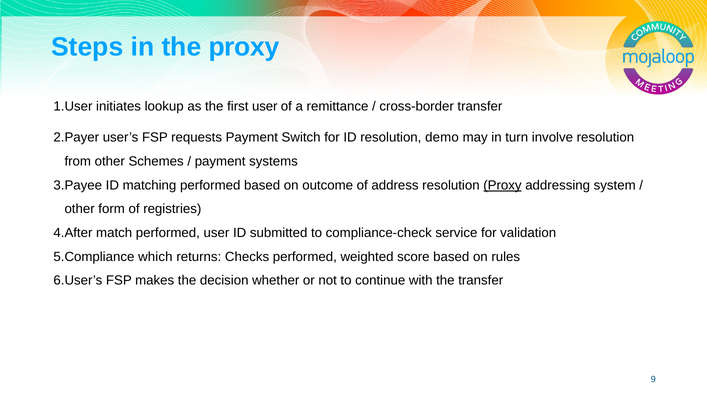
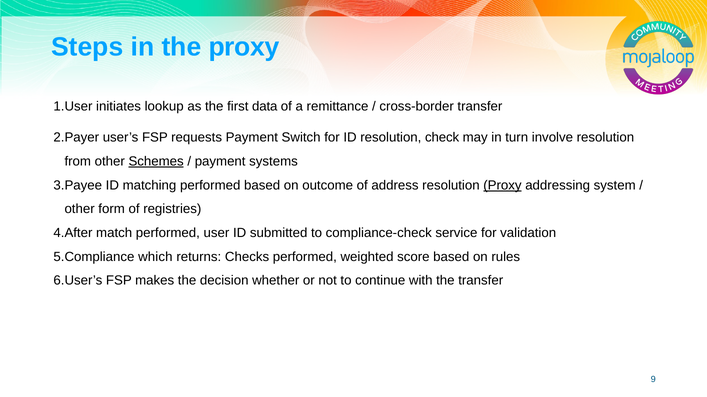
first user: user -> data (265, 107)
demo: demo -> check (442, 138)
Schemes underline: none -> present (156, 162)
